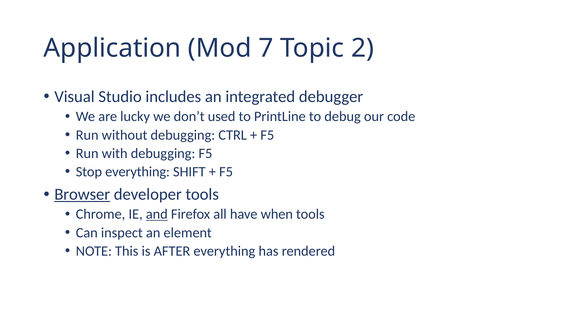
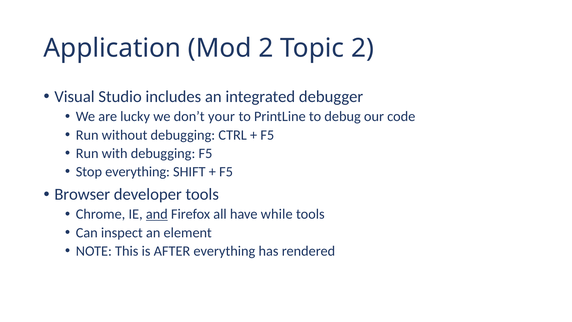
Mod 7: 7 -> 2 (266, 48)
used: used -> your (222, 116)
Browser underline: present -> none (82, 194)
when: when -> while (277, 214)
